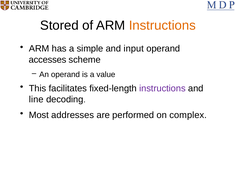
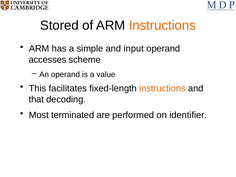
instructions colour: purple -> orange (162, 88)
line: line -> that (36, 99)
addresses: addresses -> terminated (73, 115)
complex: complex -> identifier (188, 115)
